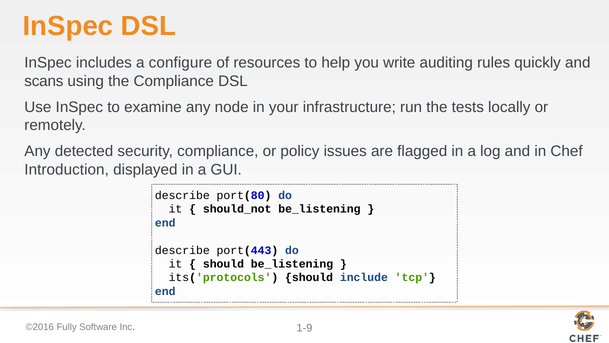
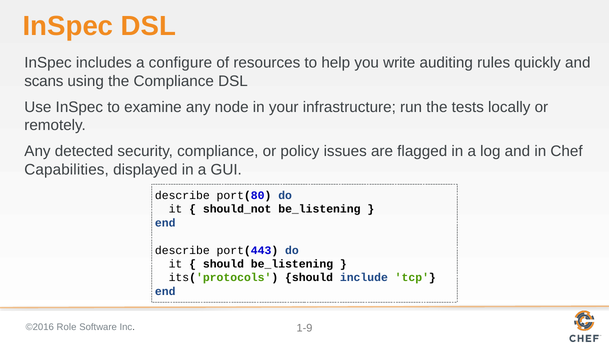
Introduction: Introduction -> Capabilities (67, 169)
Fully: Fully -> Role (67, 327)
